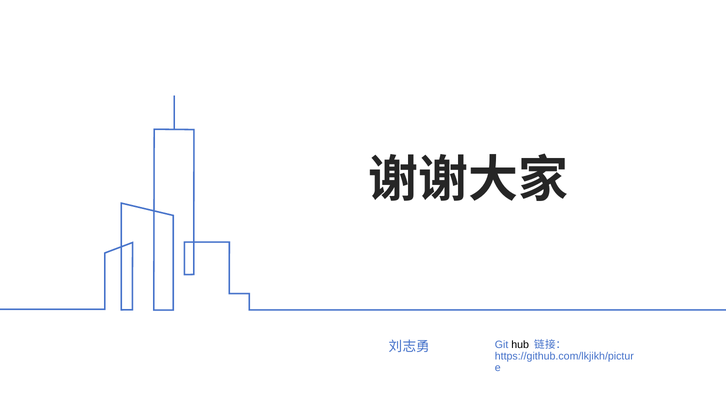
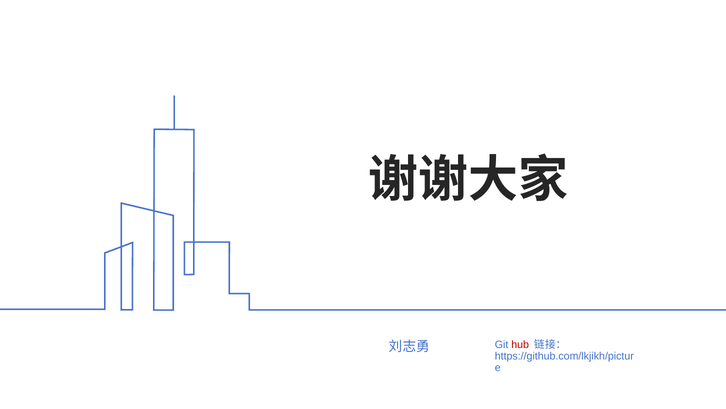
hub colour: black -> red (520, 344)
